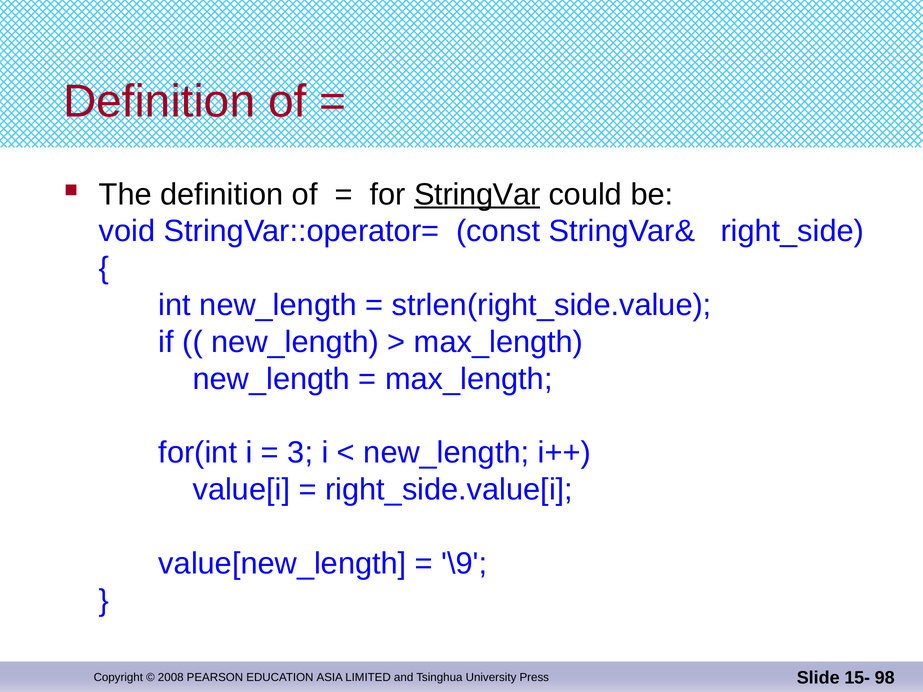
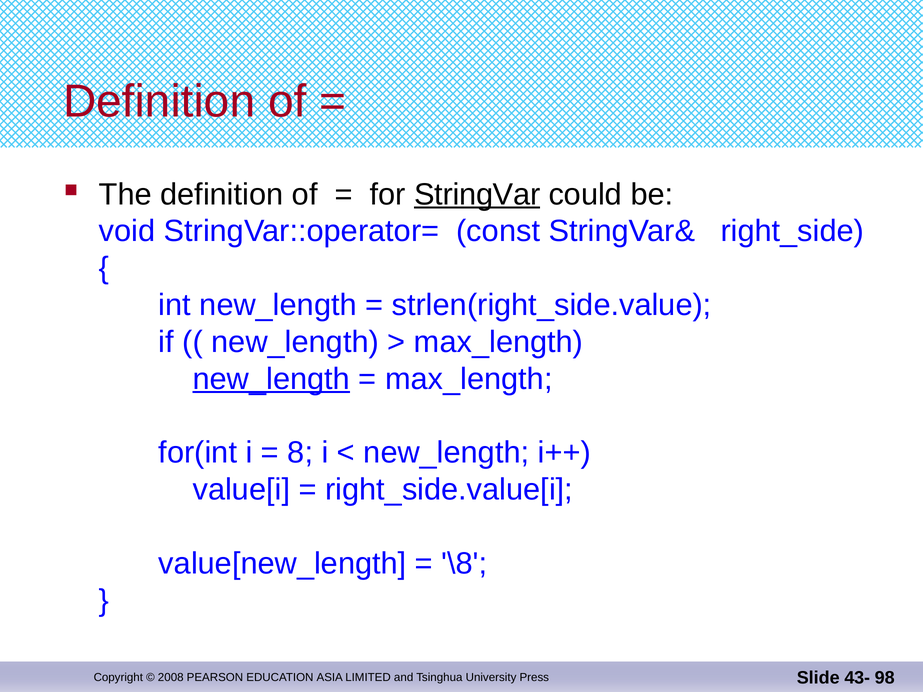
new_length underline: none -> present (271, 379)
3: 3 -> 8 (300, 453)
\9: \9 -> \8 (464, 564)
15-: 15- -> 43- (857, 678)
